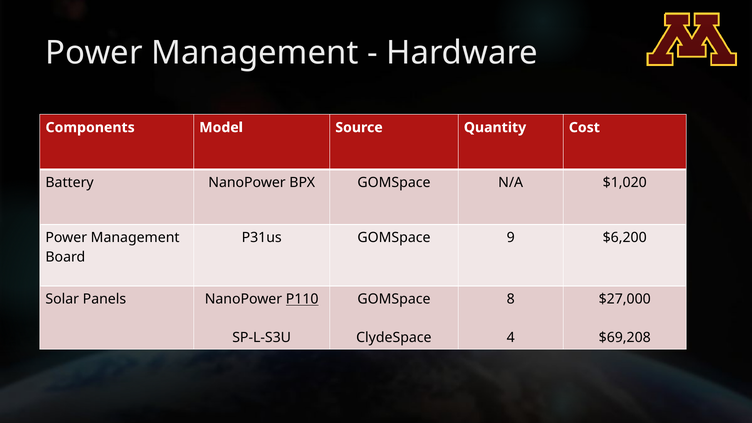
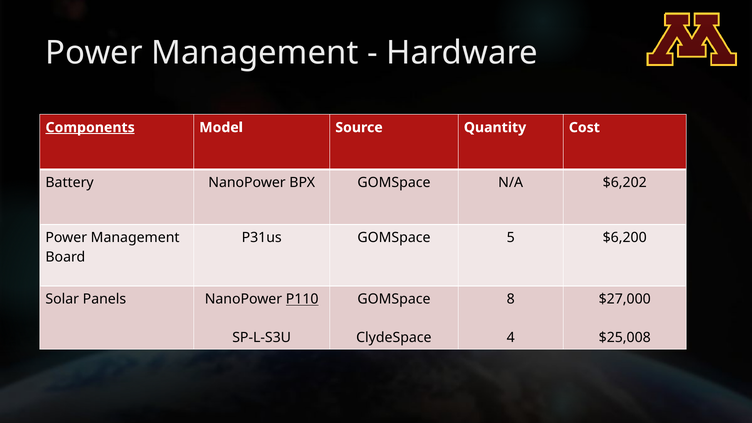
Components underline: none -> present (90, 128)
$1,020: $1,020 -> $6,202 (625, 183)
9: 9 -> 5 (511, 238)
$69,208: $69,208 -> $25,008 (625, 338)
